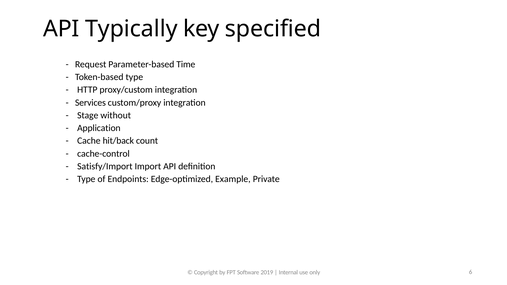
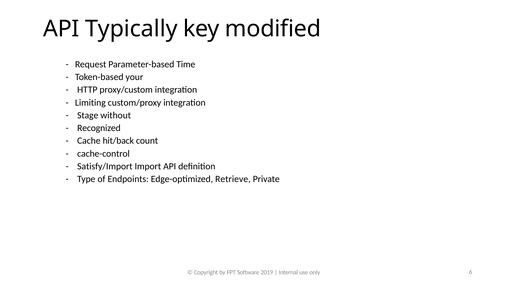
specified: specified -> modified (273, 29)
Token-based type: type -> your (134, 77)
Services: Services -> Limiting (90, 103)
Application: Application -> Recognized (99, 128)
Example: Example -> Retrieve (233, 179)
